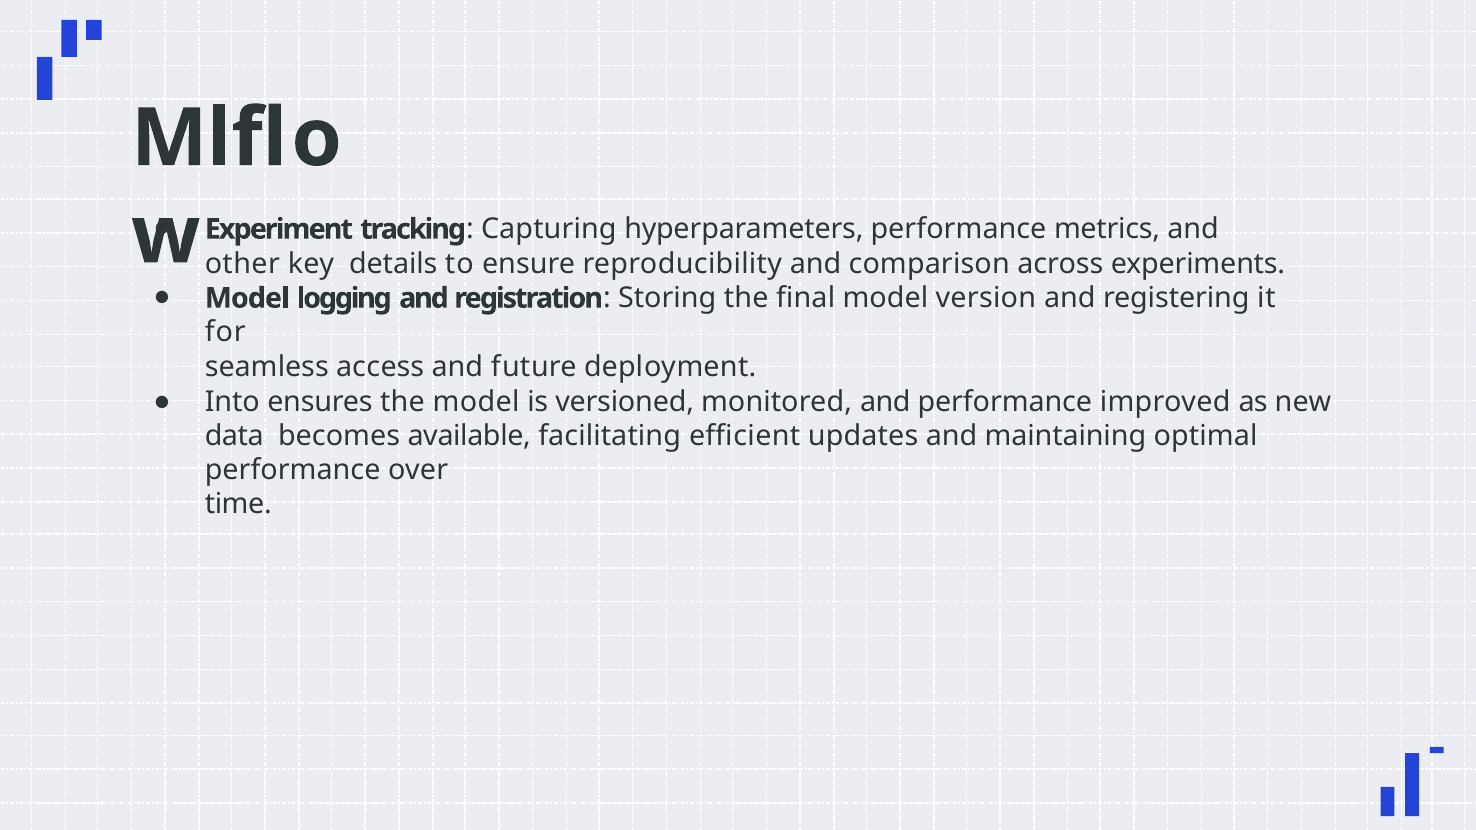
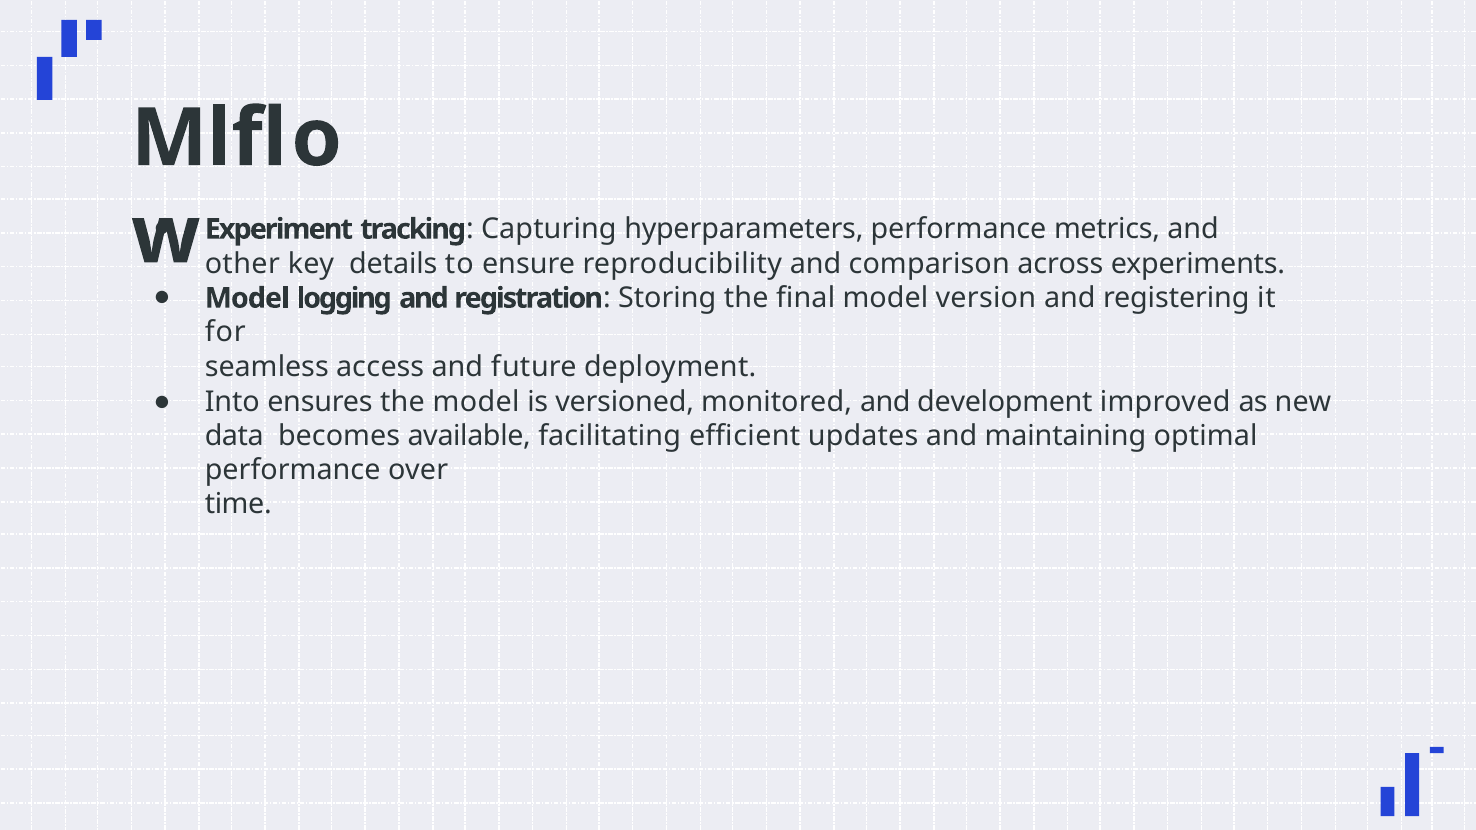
and performance: performance -> development (1005, 403)
